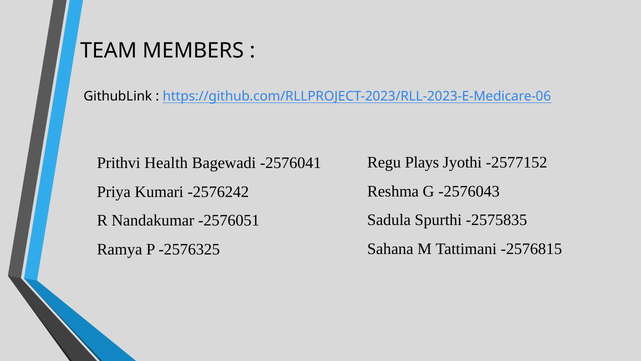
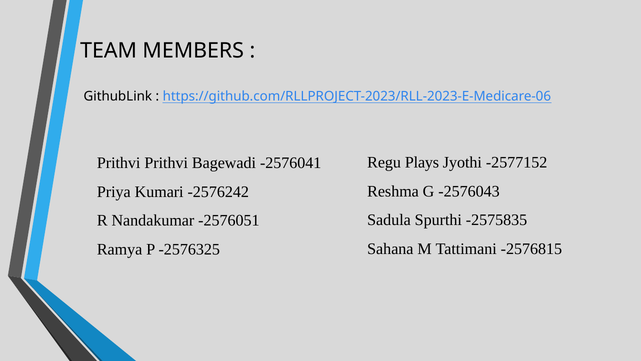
Prithvi Health: Health -> Prithvi (166, 163)
